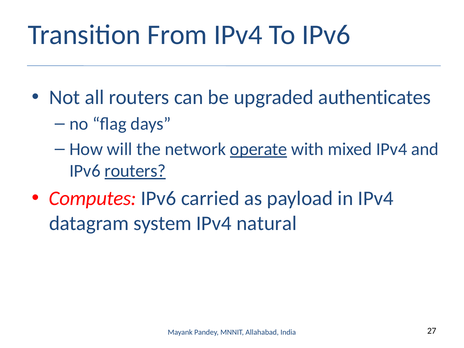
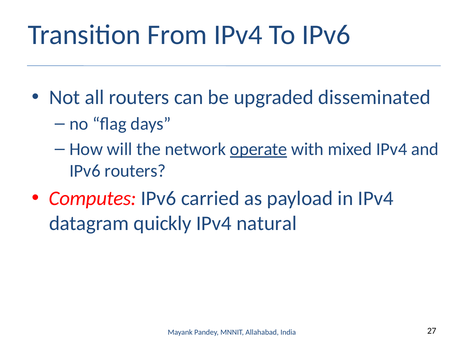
authenticates: authenticates -> disseminated (374, 97)
routers underline: present -> none (135, 171)
system: system -> quickly (163, 223)
